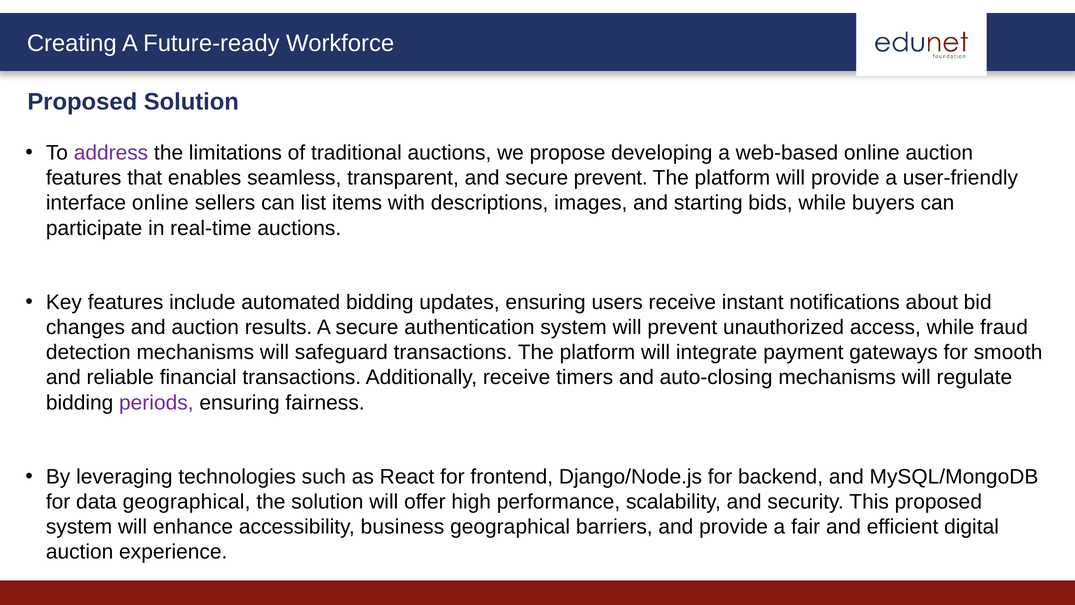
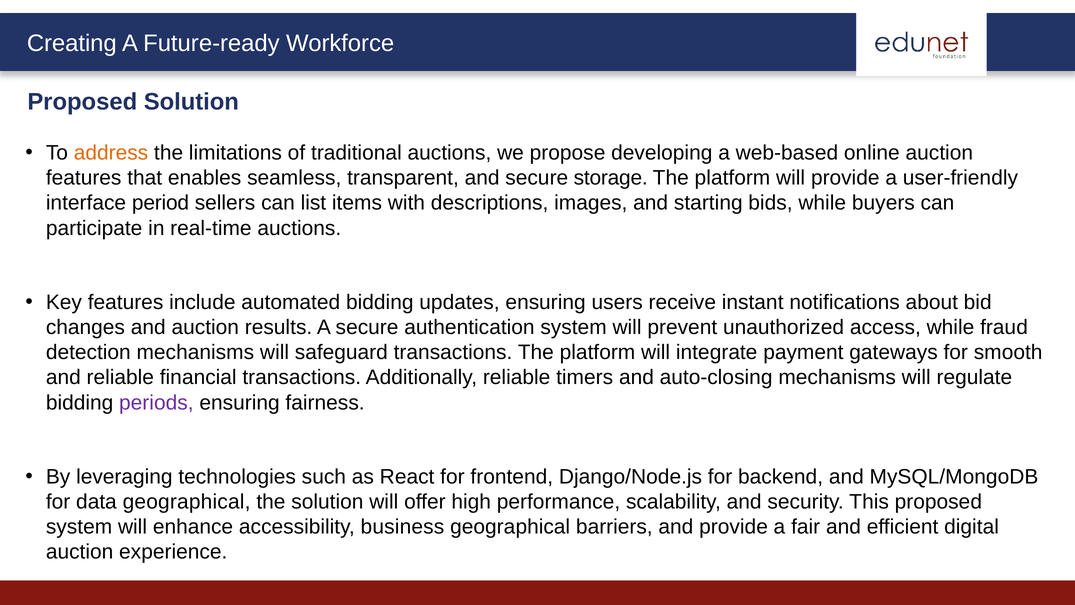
address colour: purple -> orange (111, 153)
secure prevent: prevent -> storage (611, 178)
interface online: online -> period (161, 203)
Additionally receive: receive -> reliable (517, 377)
